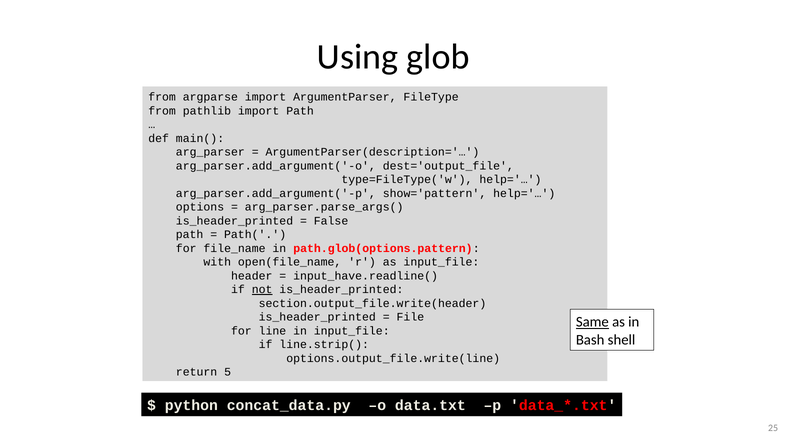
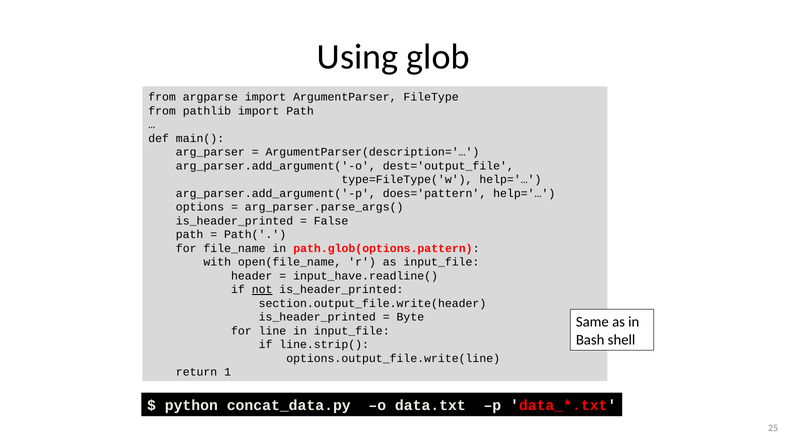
show='pattern: show='pattern -> does='pattern (435, 194)
File: File -> Byte (410, 318)
Same underline: present -> none (592, 323)
5: 5 -> 1 (228, 373)
